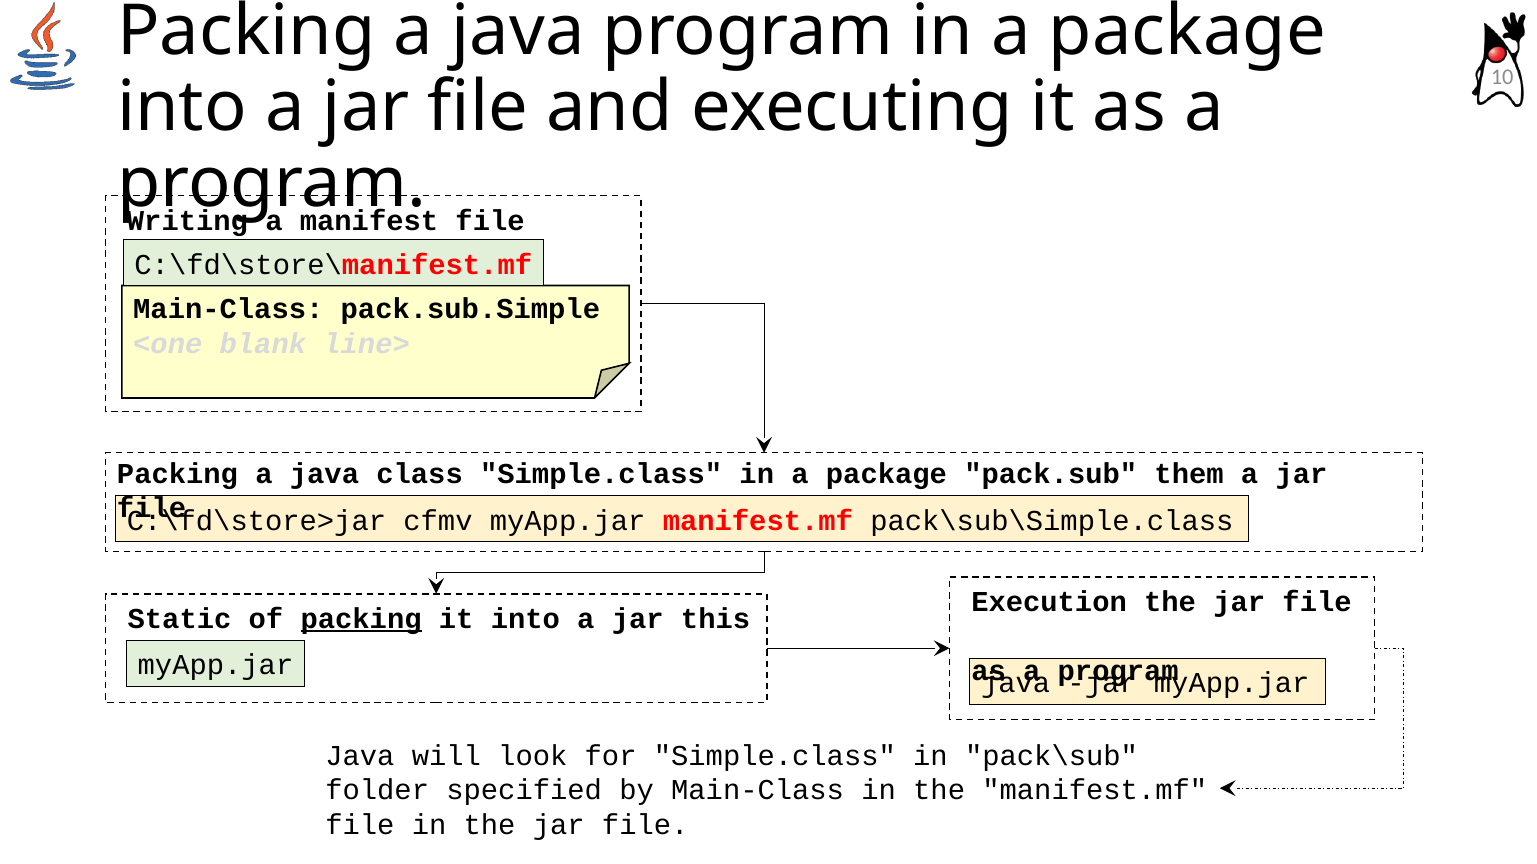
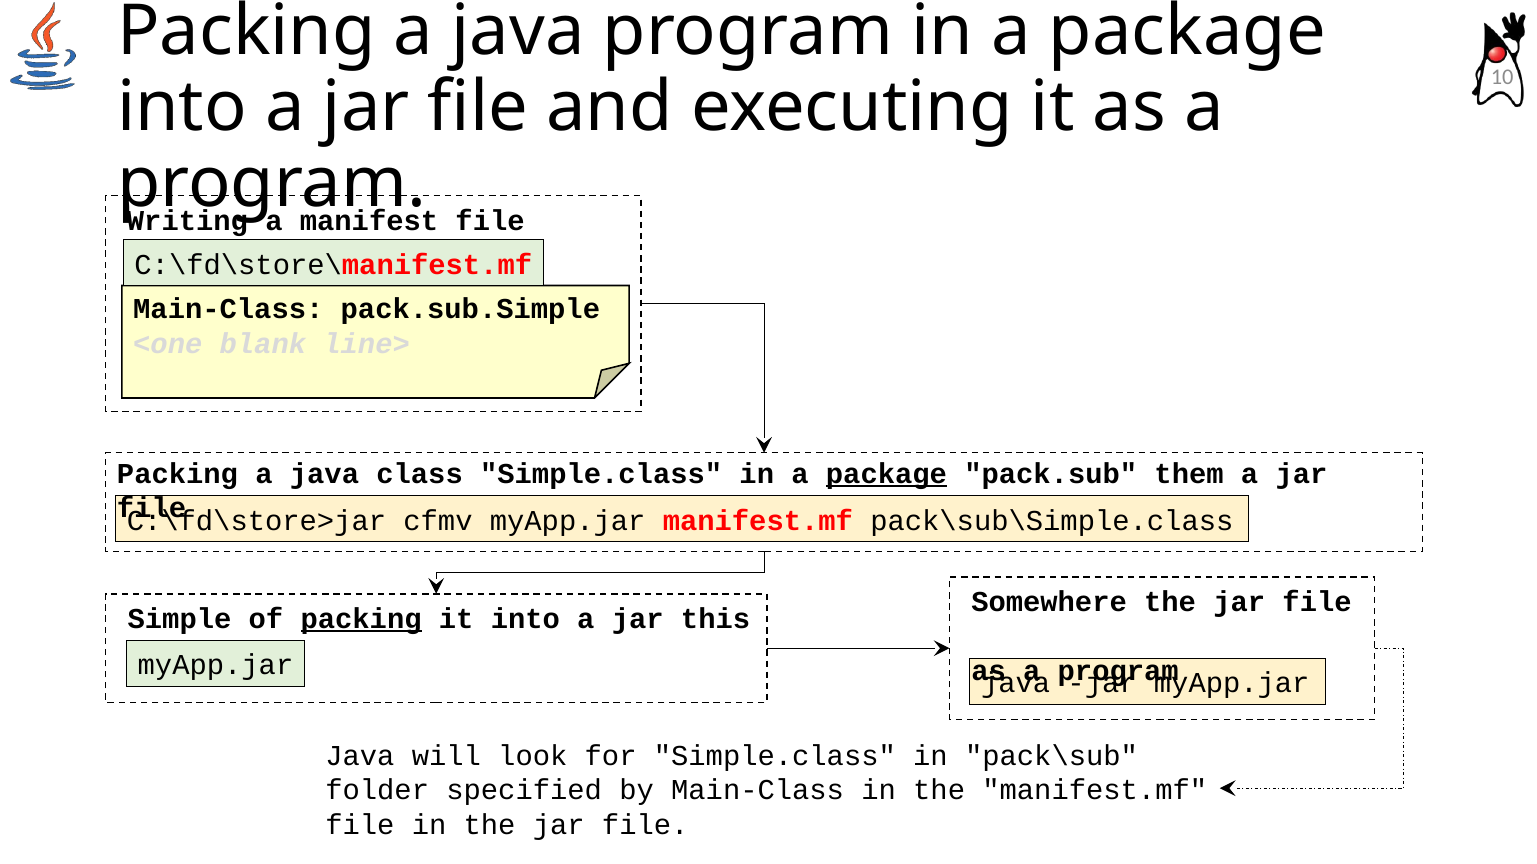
package underline: none -> present (886, 474)
Execution: Execution -> Somewhere (1049, 602)
Static: Static -> Simple (180, 619)
